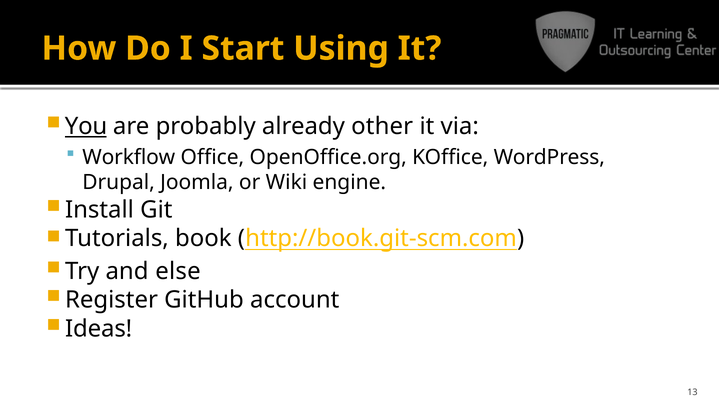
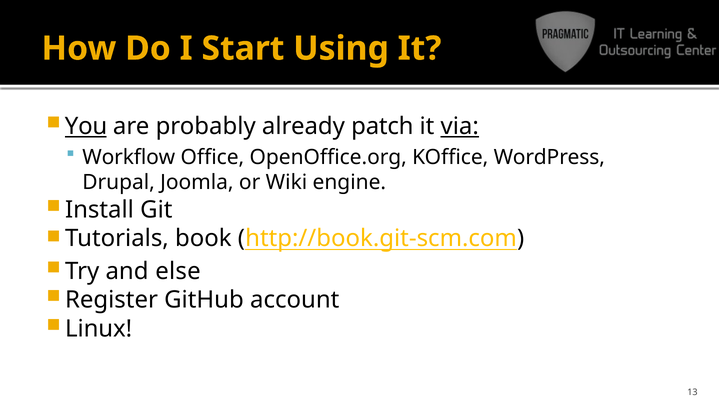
other: other -> patch (382, 126)
via underline: none -> present (460, 126)
Ideas: Ideas -> Linux (99, 328)
